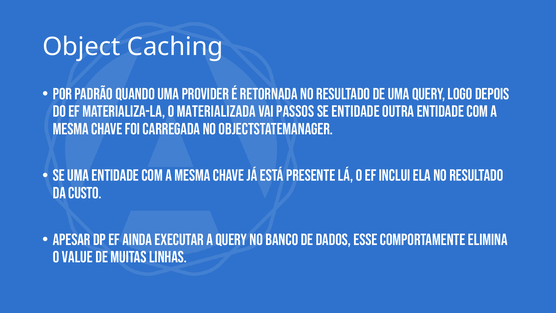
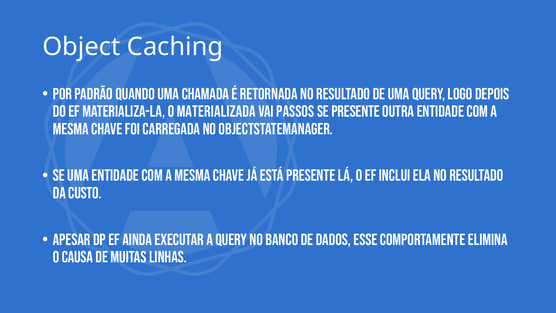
provider: provider -> chamada (205, 94)
se entidade: entidade -> presente (356, 111)
value: value -> causa (77, 257)
